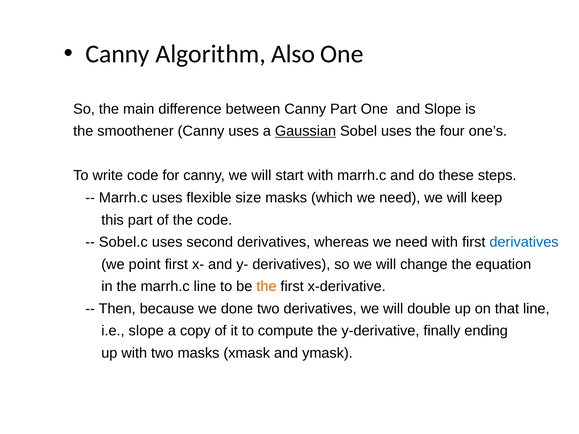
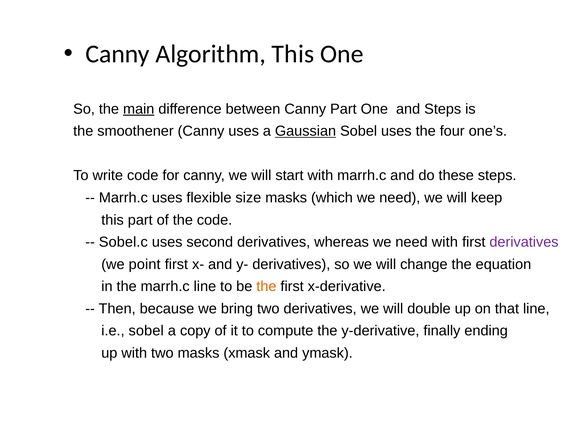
Algorithm Also: Also -> This (293, 54)
main underline: none -> present (139, 109)
and Slope: Slope -> Steps (443, 109)
derivatives colour: blue -> purple (524, 242)
done: done -> bring (237, 309)
i.e slope: slope -> sobel (146, 331)
